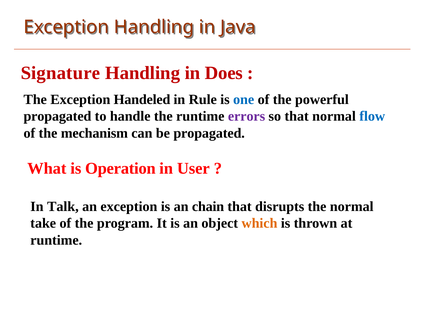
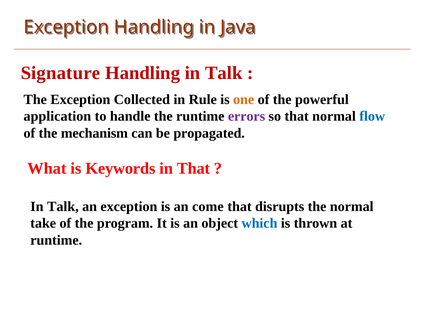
Handling in Does: Does -> Talk (224, 73)
Handeled: Handeled -> Collected (142, 99)
one colour: blue -> orange (244, 99)
propagated: propagated -> application (57, 116)
Operation: Operation -> Keywords (120, 168)
in User: User -> That (193, 168)
chain: chain -> come (208, 206)
which colour: orange -> blue (259, 223)
